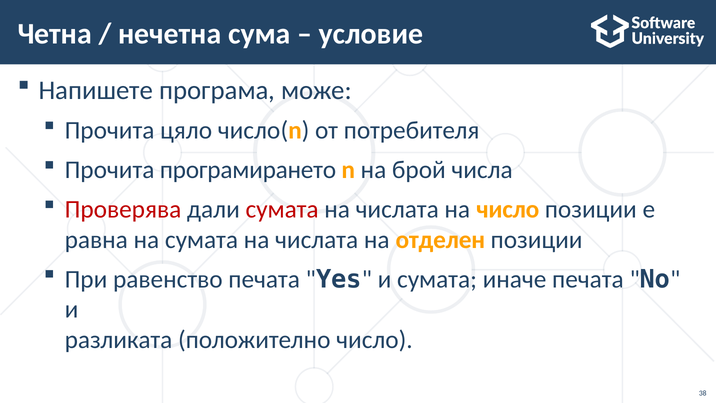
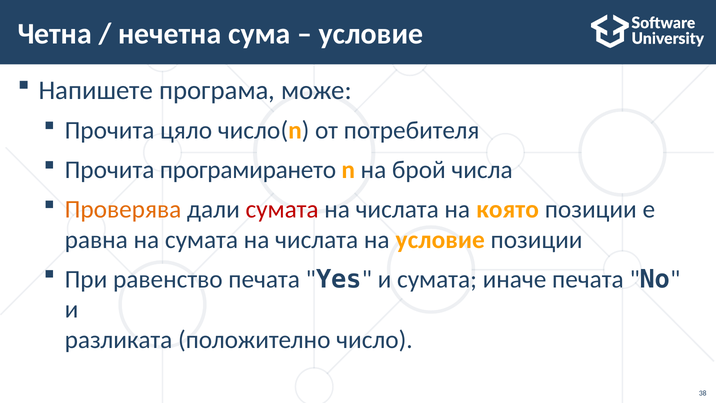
Проверява colour: red -> orange (123, 209)
на число: число -> която (508, 209)
на отделен: отделен -> условие (440, 240)
